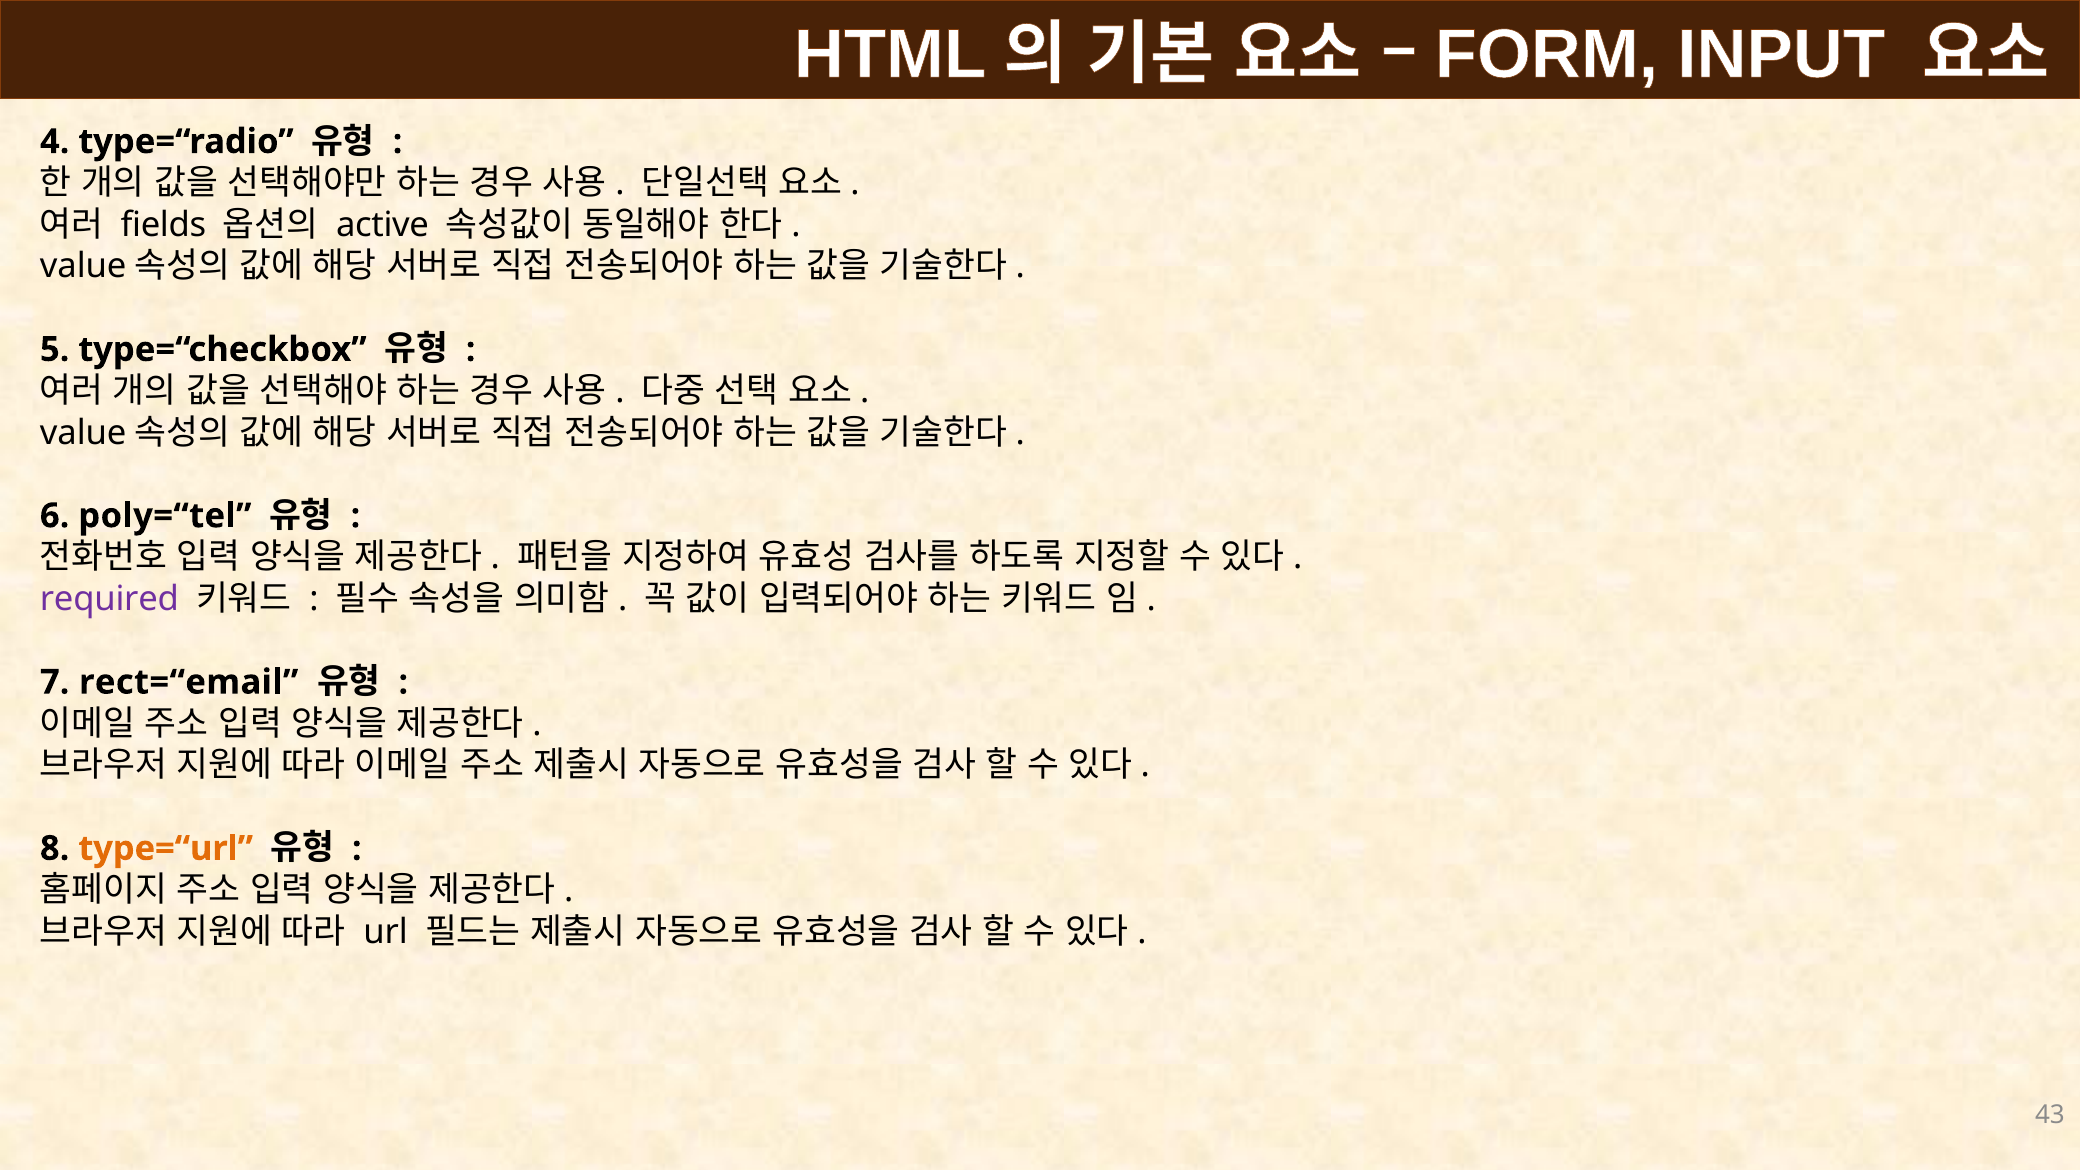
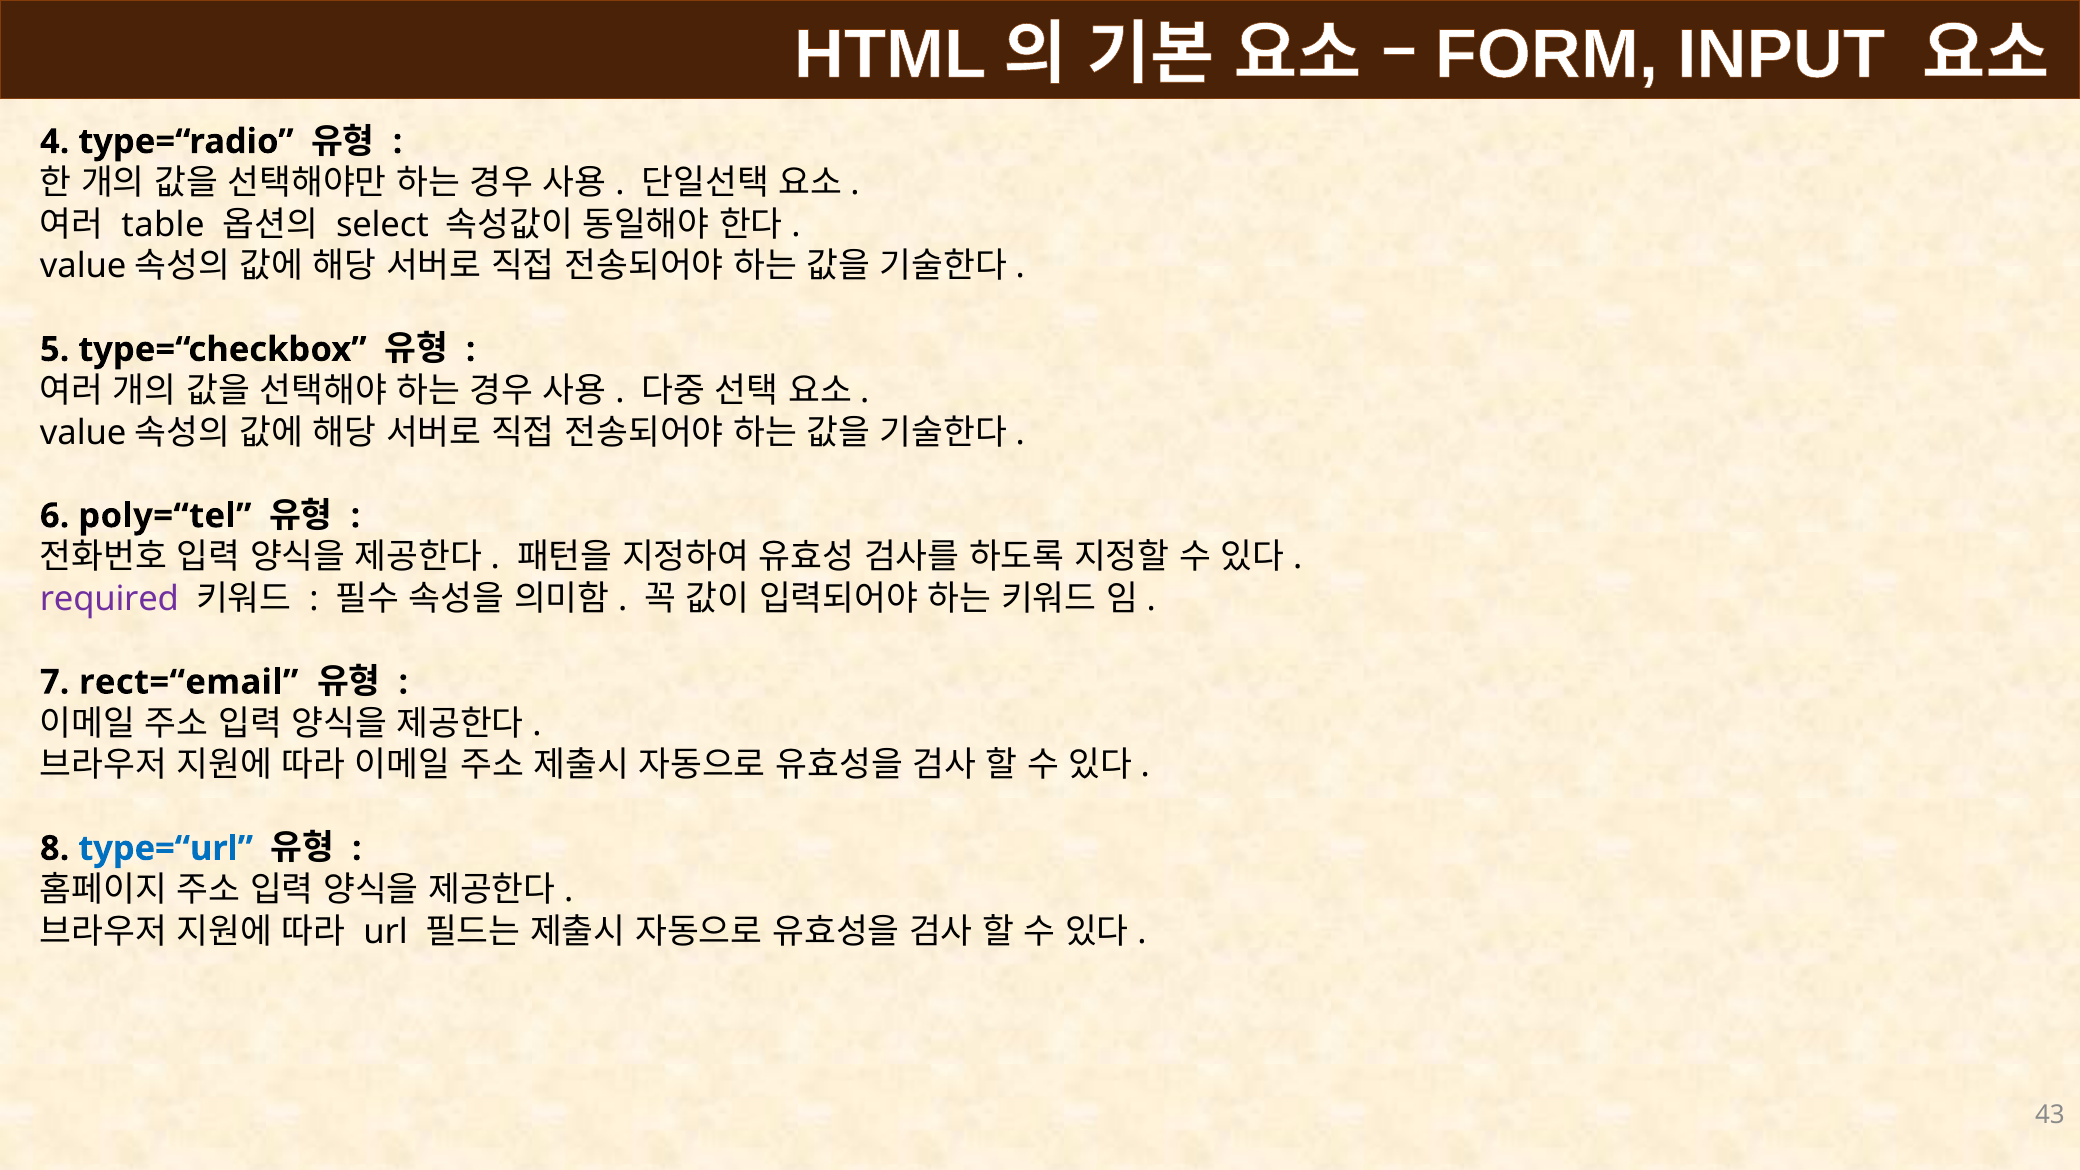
fields: fields -> table (163, 225)
active: active -> select (382, 225)
type=“url colour: orange -> blue (166, 848)
